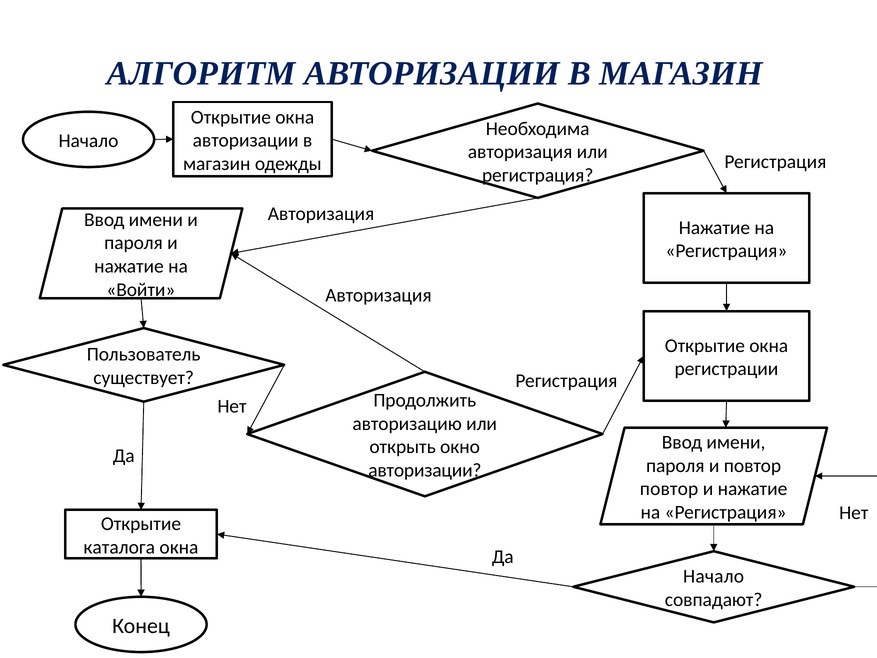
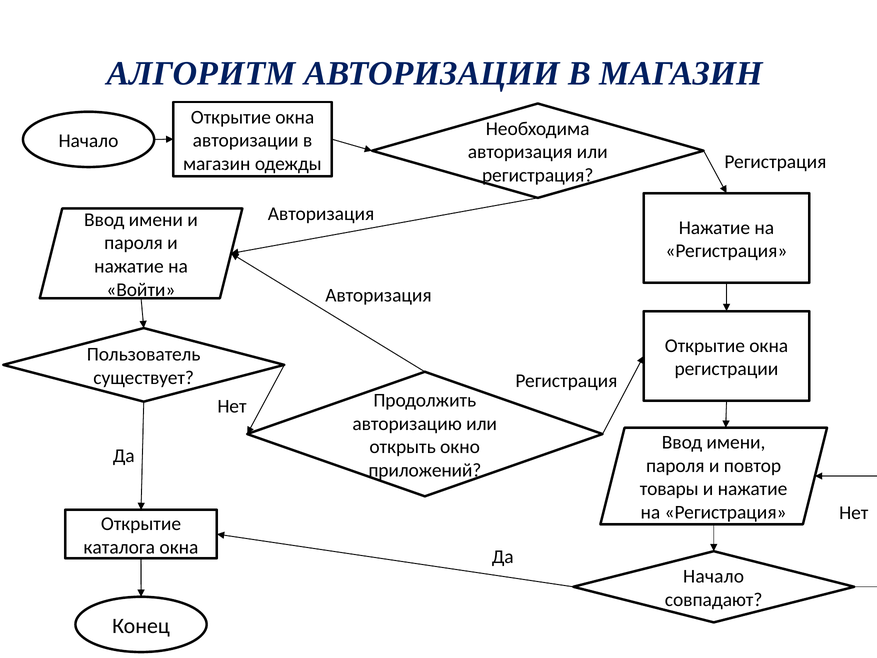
авторизации: авторизации -> приложений (425, 470)
повтор: повтор -> товары (669, 489)
